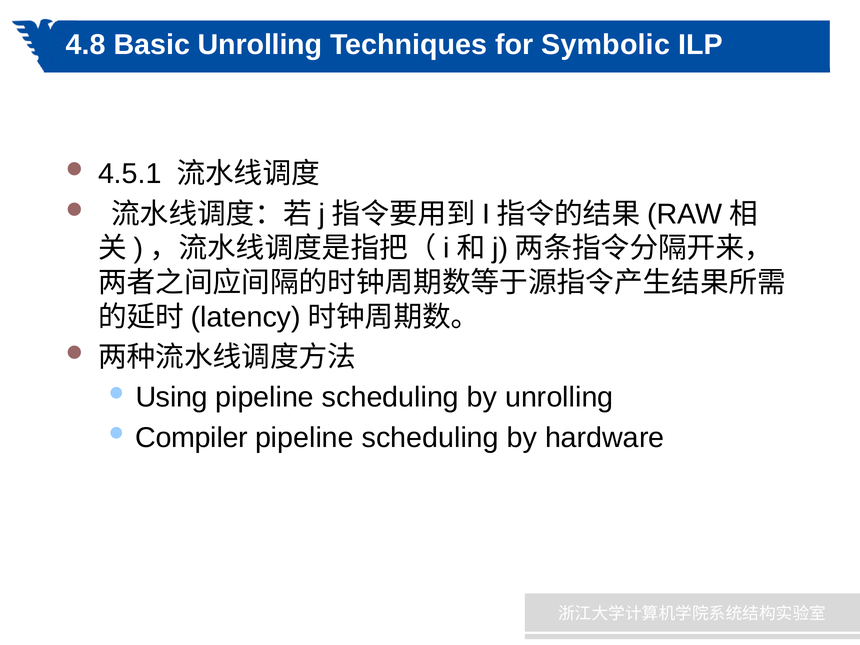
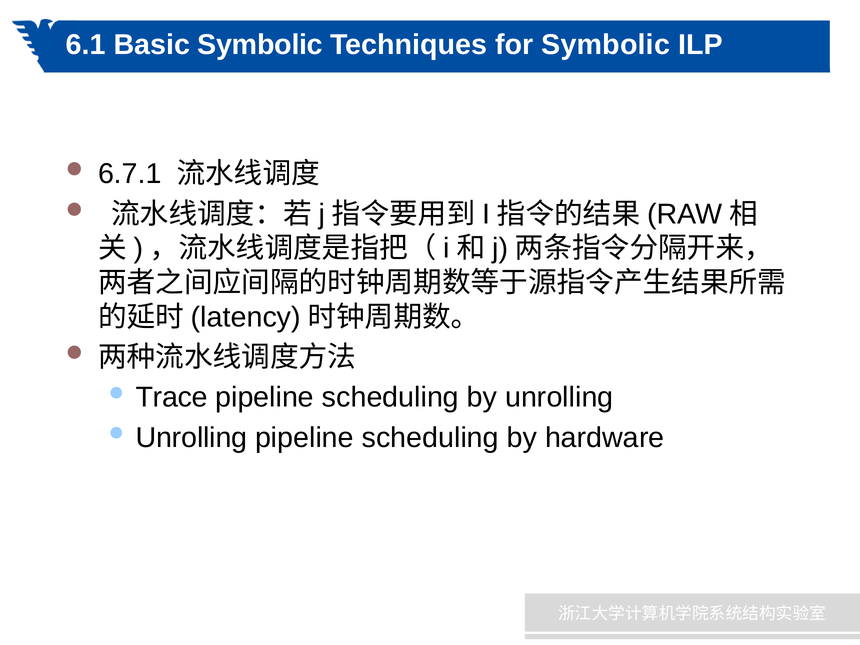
4.8: 4.8 -> 6.1 (86, 45)
Basic Unrolling: Unrolling -> Symbolic (260, 45)
4.5.1: 4.5.1 -> 6.7.1 (130, 174)
Using: Using -> Trace (172, 398)
Compiler: Compiler -> Unrolling (191, 438)
